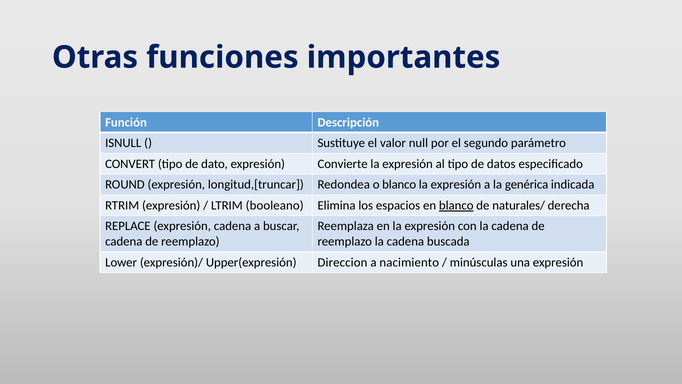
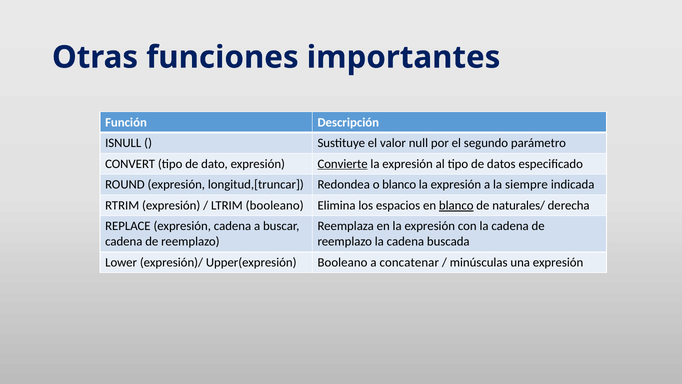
Convierte underline: none -> present (343, 164)
genérica: genérica -> siempre (526, 184)
Upper(expresión Direccion: Direccion -> Booleano (342, 262)
nacimiento: nacimiento -> concatenar (409, 262)
